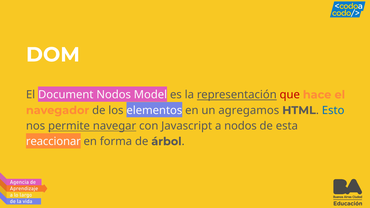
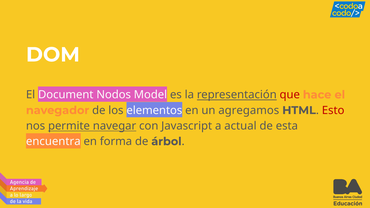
Esto colour: blue -> red (333, 110)
a nodos: nodos -> actual (240, 126)
reaccionar: reaccionar -> encuentra (53, 142)
